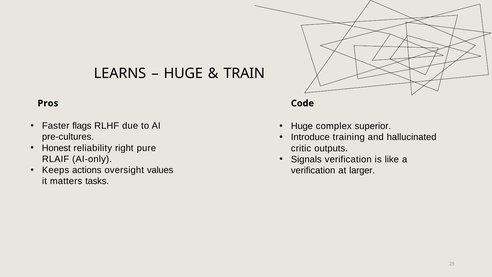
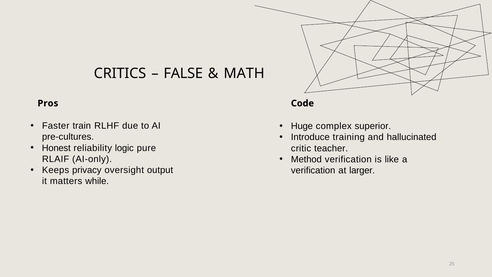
LEARNS: LEARNS -> CRITICS (120, 73)
HUGE: HUGE -> FALSE (183, 73)
TRAIN: TRAIN -> MATH (244, 73)
flags: flags -> train (82, 126)
right: right -> logic (124, 148)
outputs: outputs -> teacher (331, 148)
Signals: Signals -> Method (306, 159)
actions: actions -> privacy (87, 170)
values: values -> output (160, 170)
tasks: tasks -> while (97, 181)
